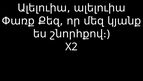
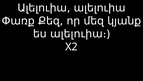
շնորհքով։: շնորհքով։ -> ալելուիա։ (78, 34)
